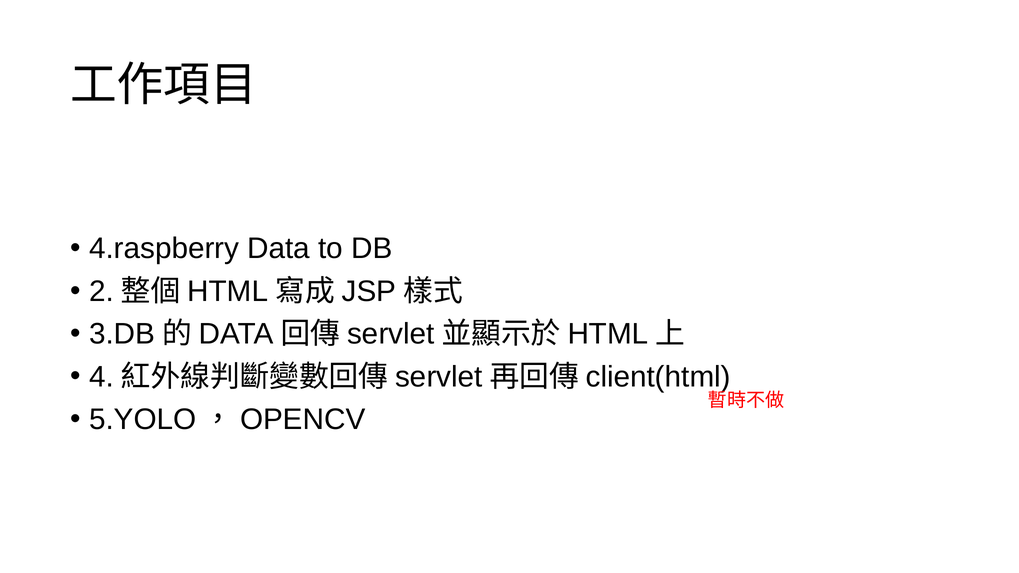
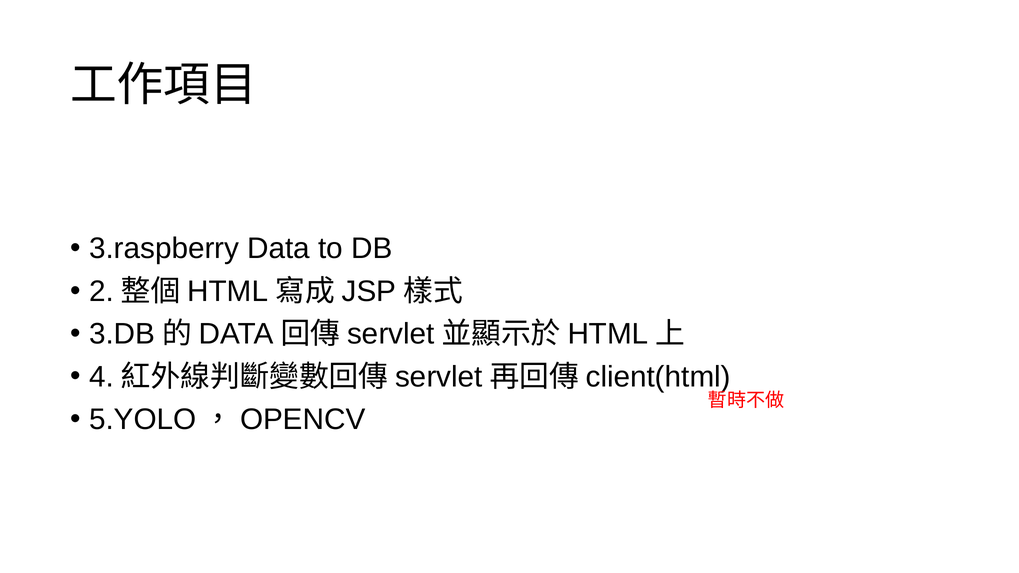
4.raspberry: 4.raspberry -> 3.raspberry (164, 249)
